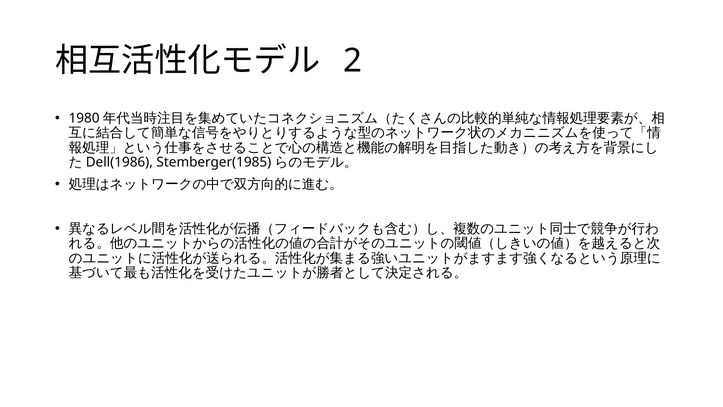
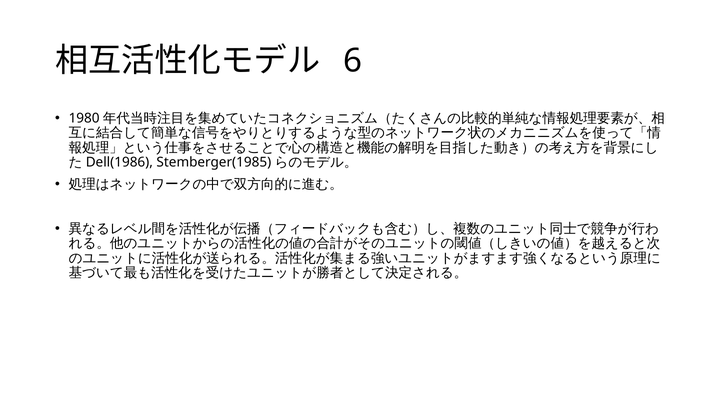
2: 2 -> 6 (353, 61)
